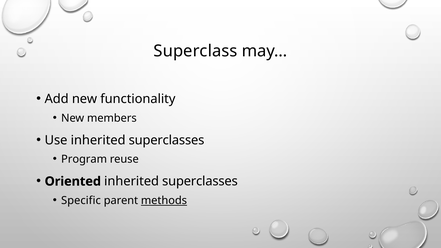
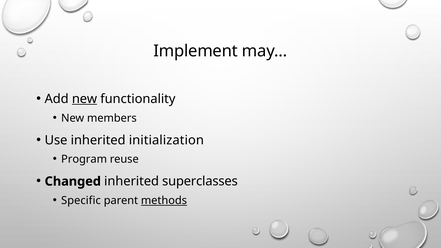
Superclass: Superclass -> Implement (196, 51)
new underline: none -> present (85, 99)
Use inherited superclasses: superclasses -> initialization (166, 140)
Oriented: Oriented -> Changed (73, 181)
